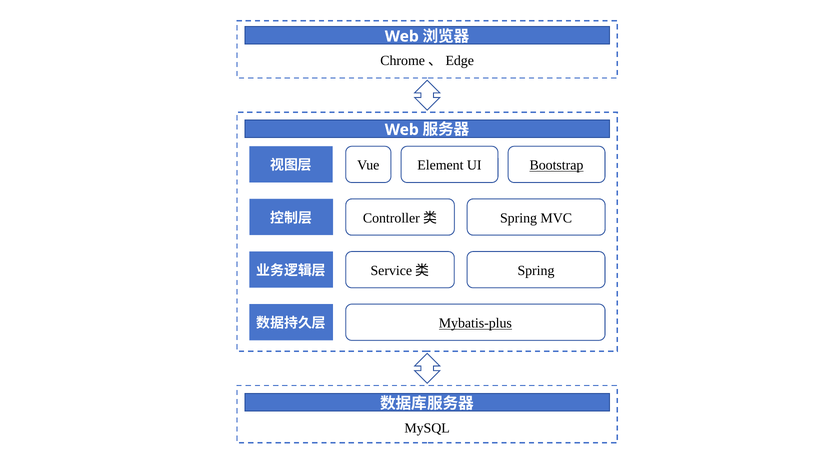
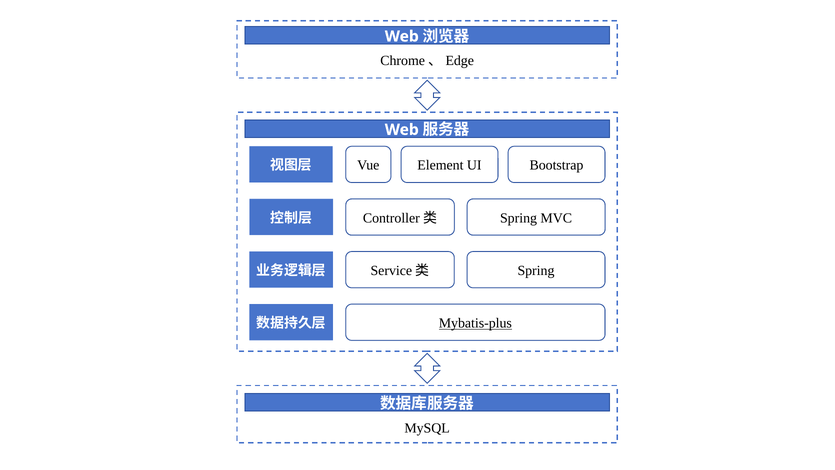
Bootstrap underline: present -> none (556, 165)
